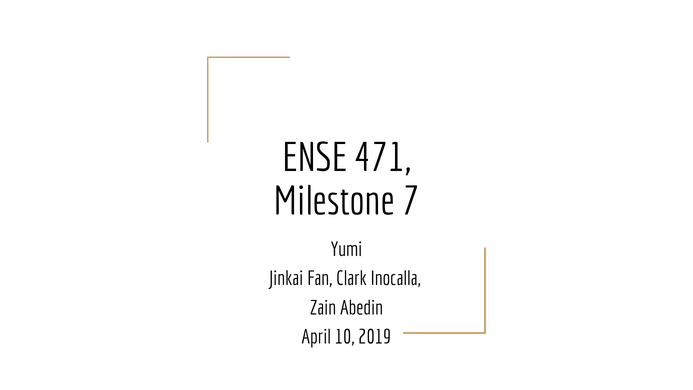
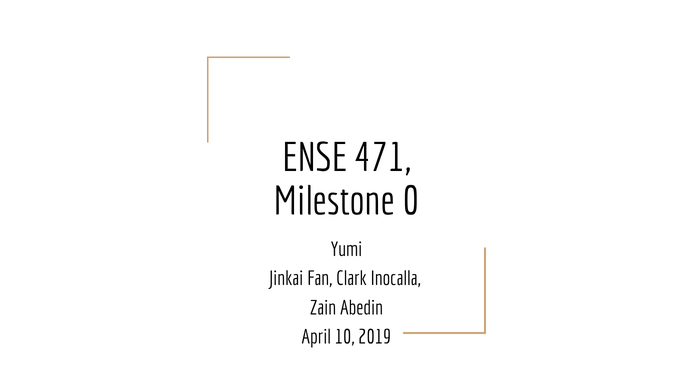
7: 7 -> 0 (411, 201)
